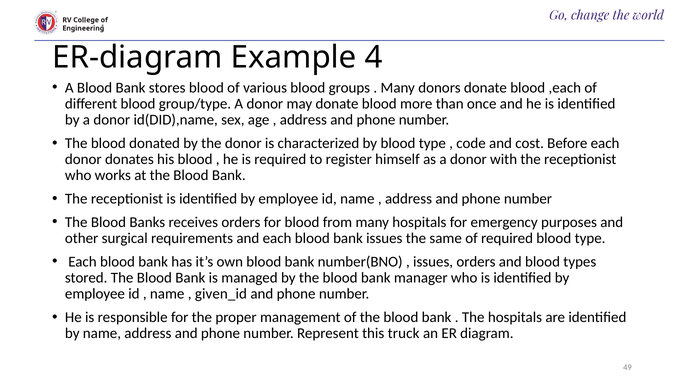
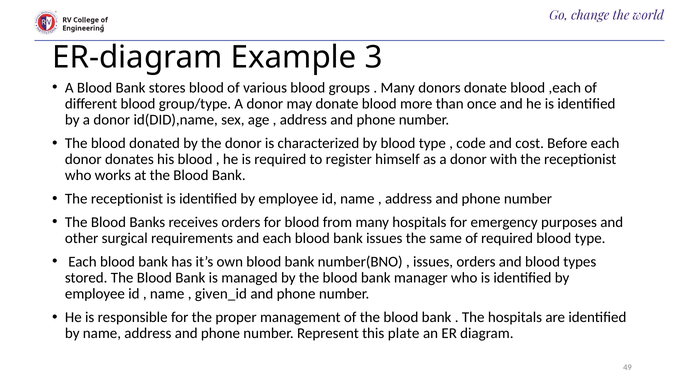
4: 4 -> 3 (374, 57)
truck: truck -> plate (404, 333)
